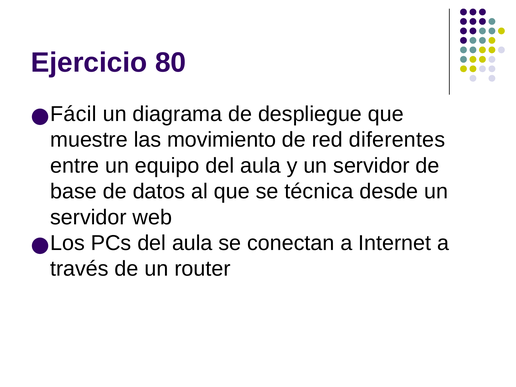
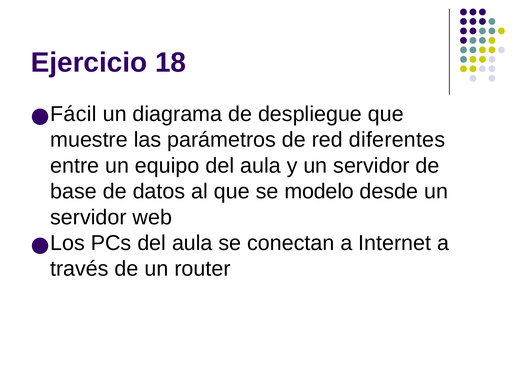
80: 80 -> 18 (171, 63)
movimiento: movimiento -> parámetros (222, 140)
técnica: técnica -> modelo (319, 191)
